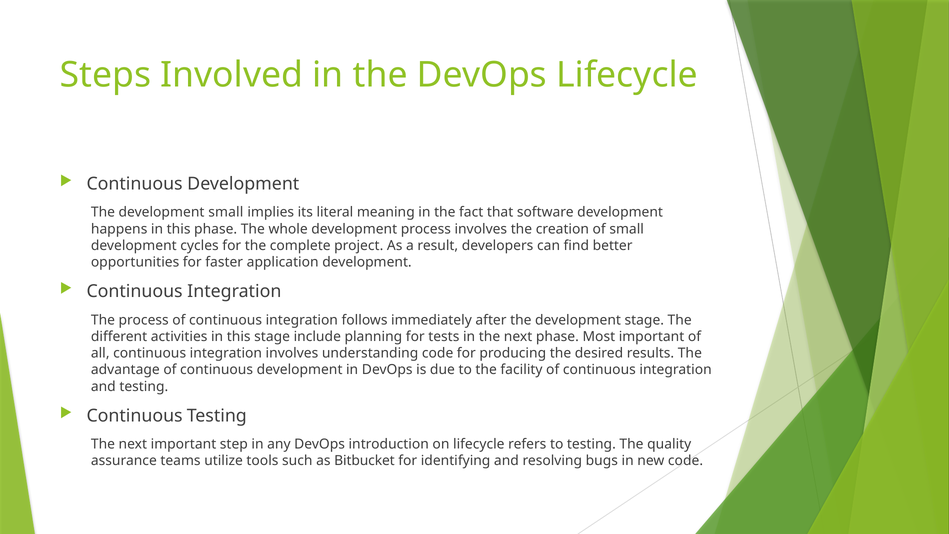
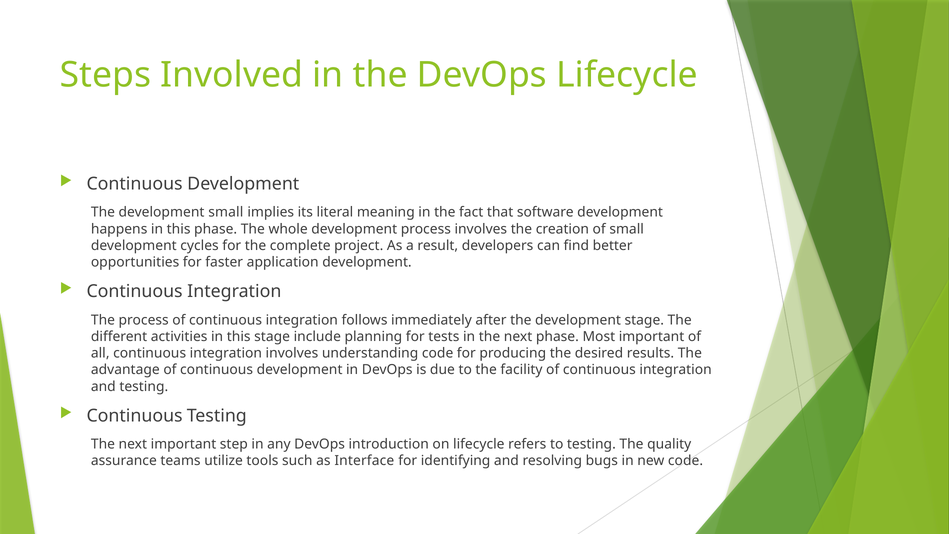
Bitbucket: Bitbucket -> Interface (364, 461)
